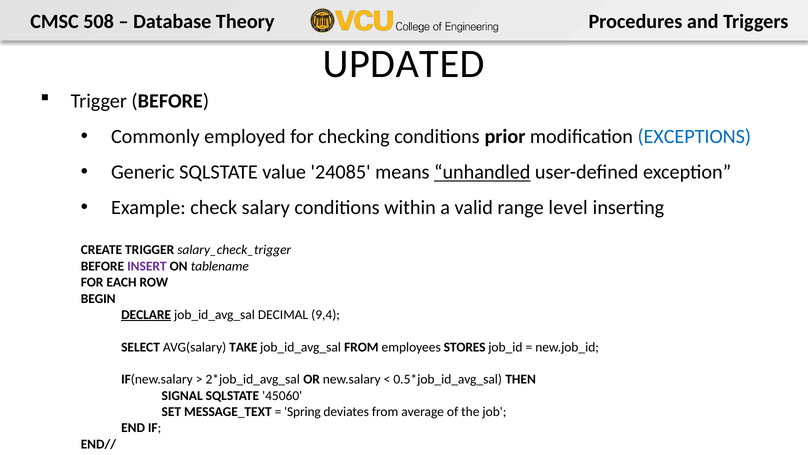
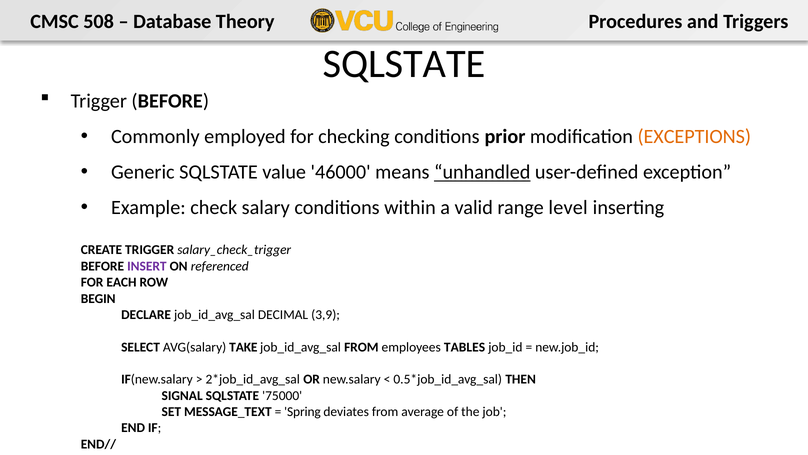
UPDATED: UPDATED -> SQLSTATE (404, 64)
EXCEPTIONS colour: blue -> orange (694, 137)
24085: 24085 -> 46000 (341, 172)
tablename: tablename -> referenced (220, 266)
DECLARE underline: present -> none (146, 314)
9,4: 9,4 -> 3,9 (326, 314)
STORES: STORES -> TABLES (465, 347)
45060: 45060 -> 75000 (282, 395)
